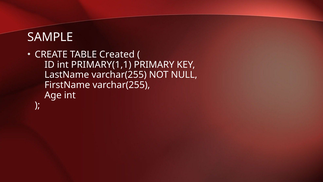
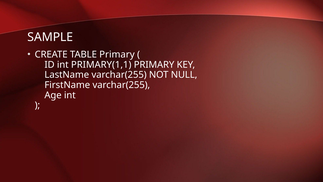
TABLE Created: Created -> Primary (117, 54)
